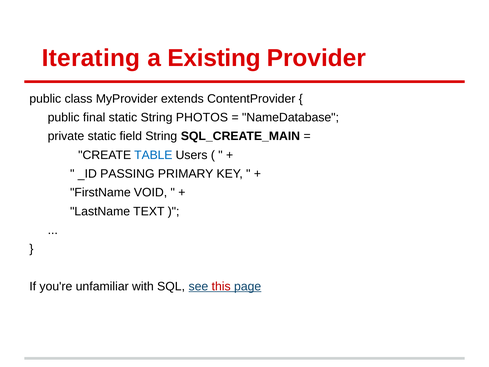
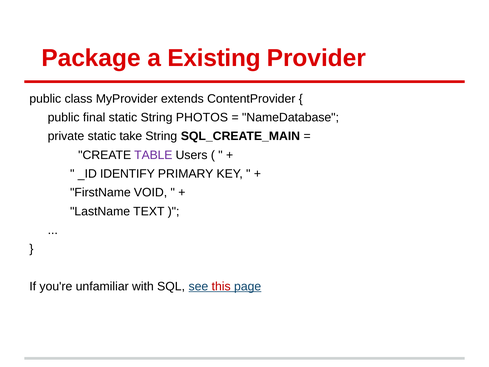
Iterating: Iterating -> Package (91, 58)
field: field -> take (131, 136)
TABLE colour: blue -> purple (153, 155)
PASSING: PASSING -> IDENTIFY (127, 174)
